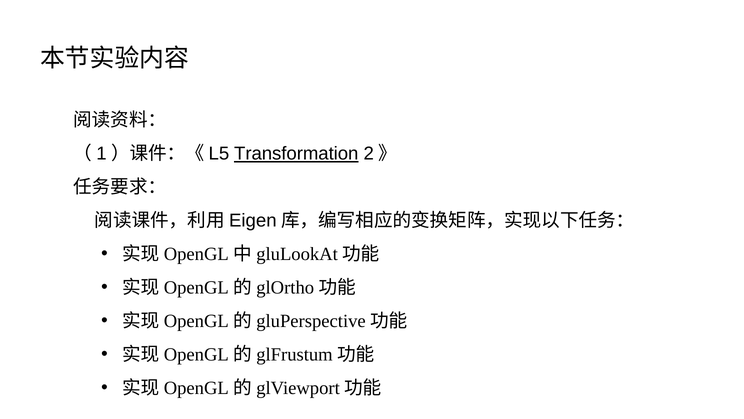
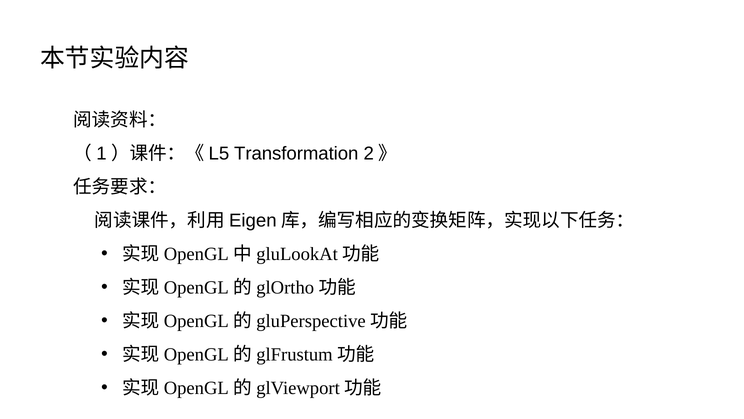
Transformation underline: present -> none (296, 154)
